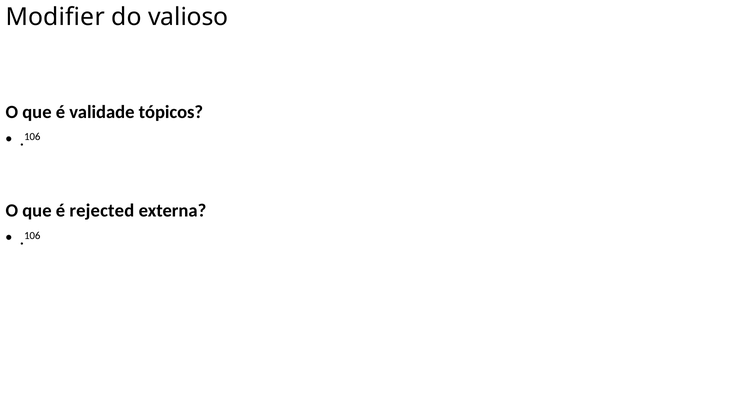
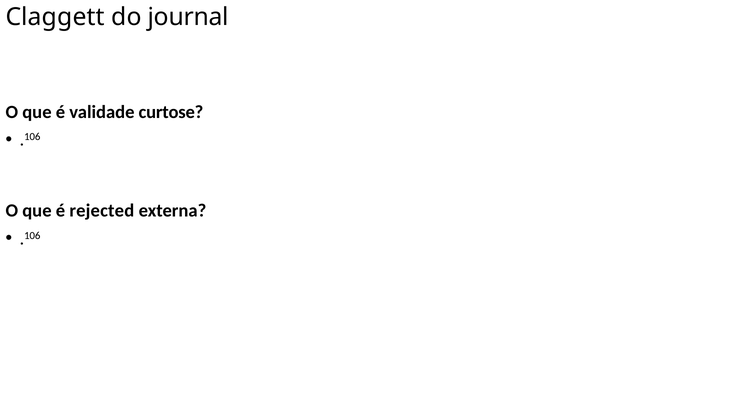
Modifier: Modifier -> Claggett (55, 17)
valioso: valioso -> journal (188, 17)
tópicos: tópicos -> curtose (171, 112)
